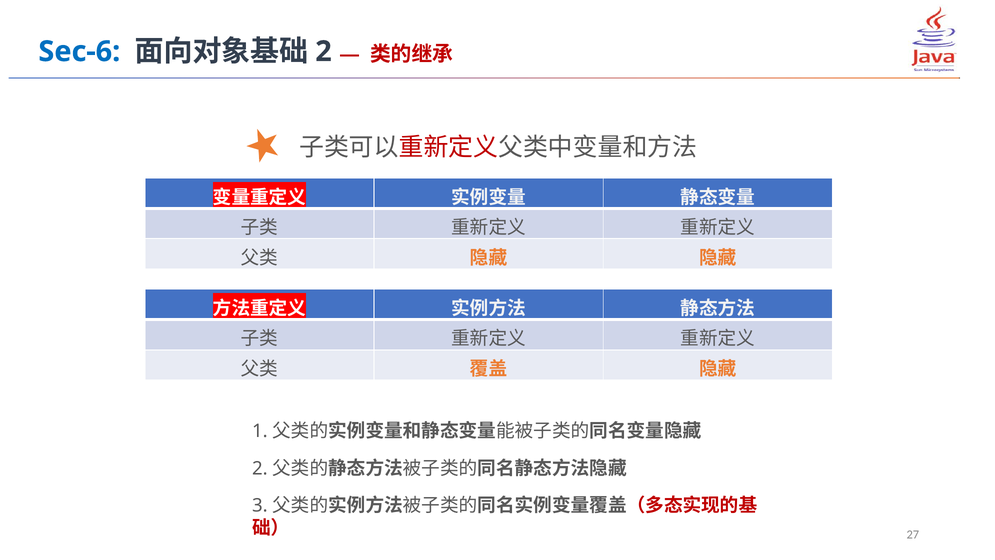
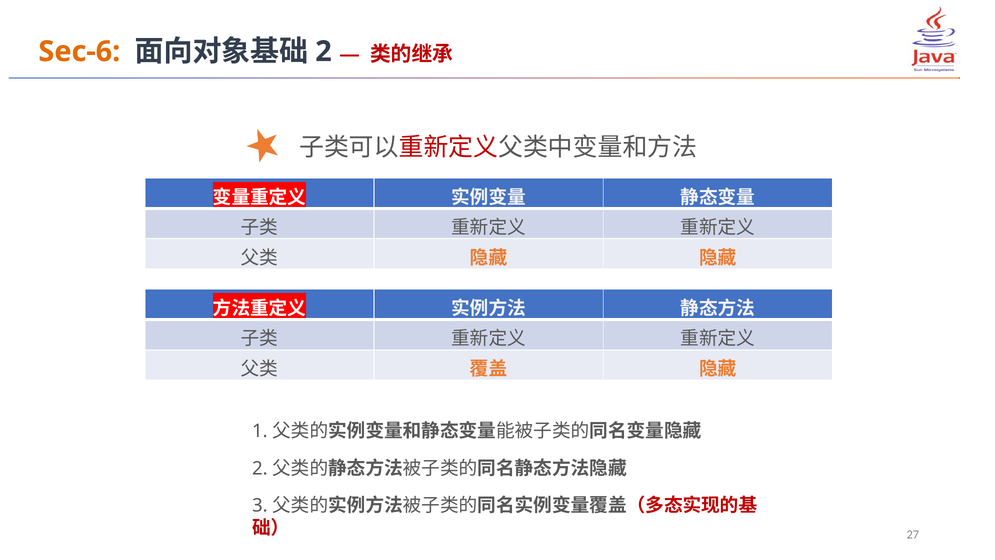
Sec-6 colour: blue -> orange (79, 52)
